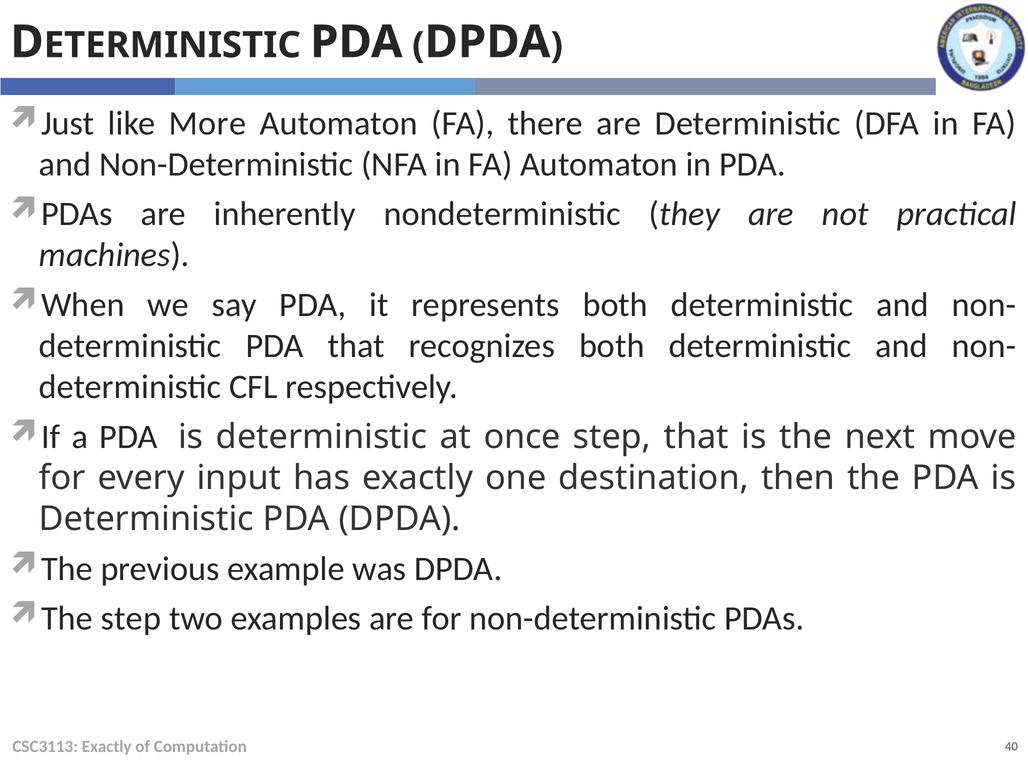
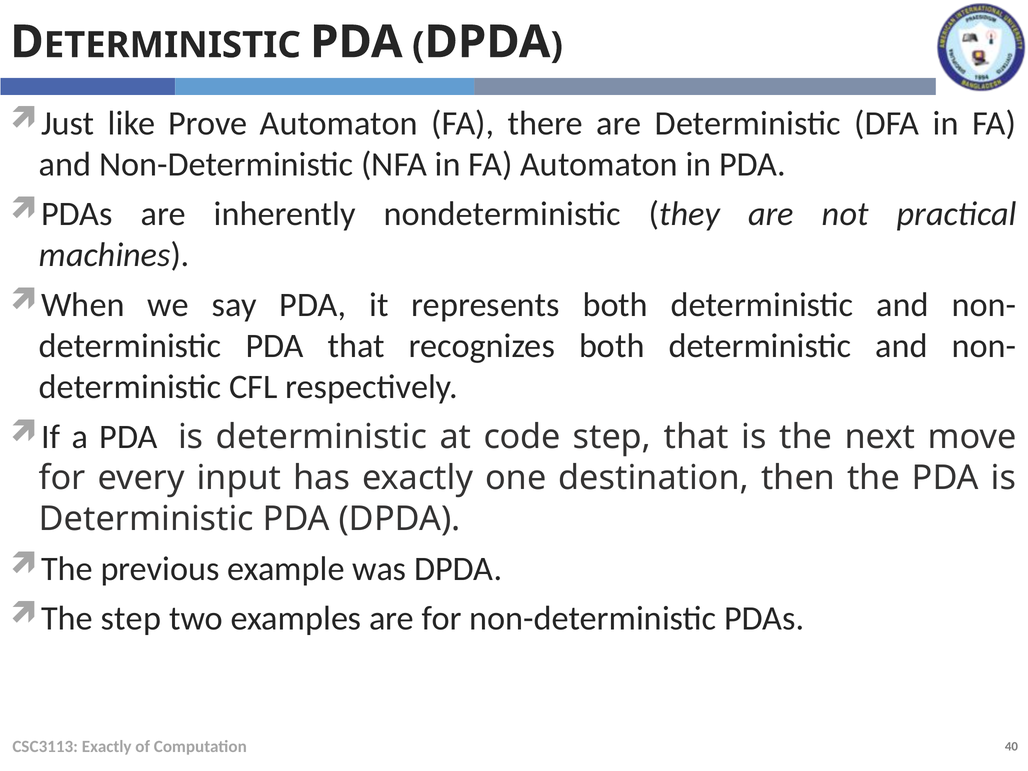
More: More -> Prove (208, 123)
once: once -> code (522, 437)
